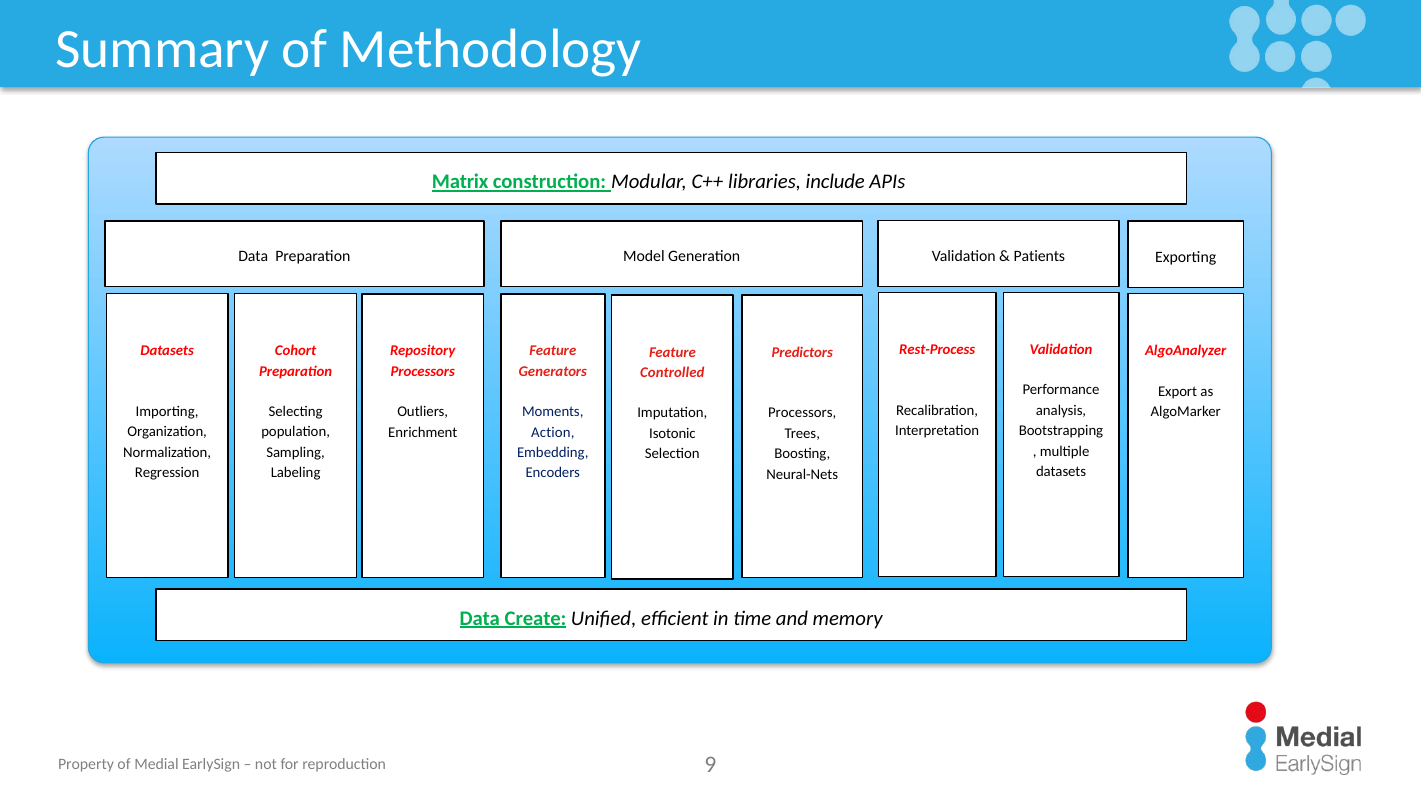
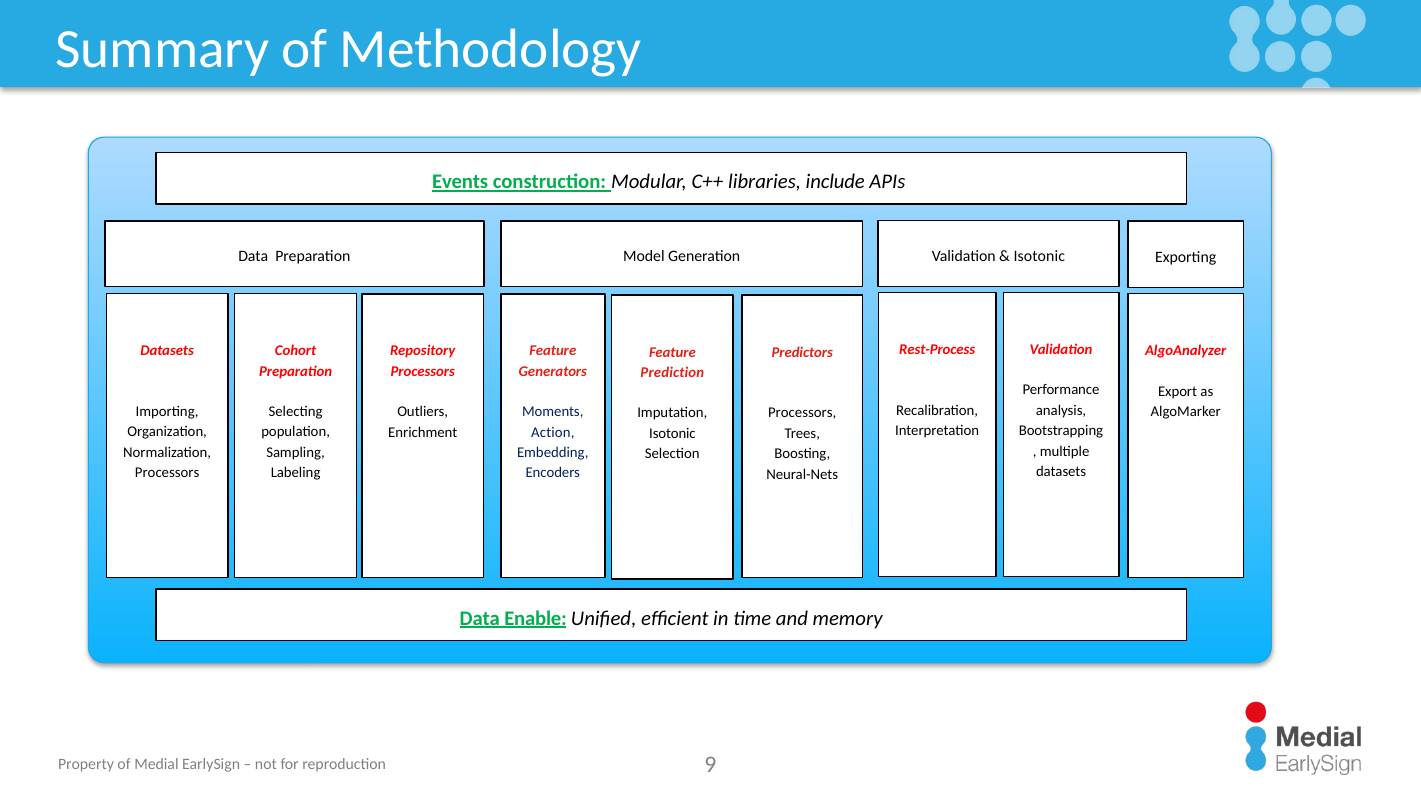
Matrix: Matrix -> Events (460, 182)
Patients: Patients -> Isotonic (1039, 256)
Controlled: Controlled -> Prediction (672, 372)
Regression: Regression -> Processors (167, 473)
Create: Create -> Enable (536, 618)
